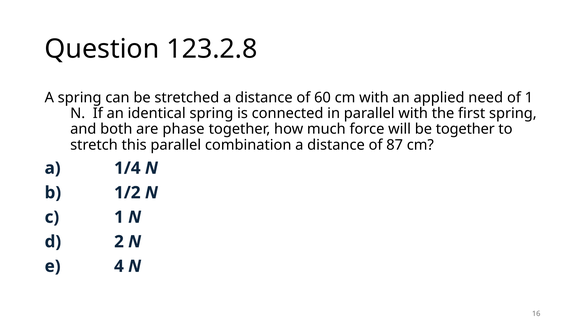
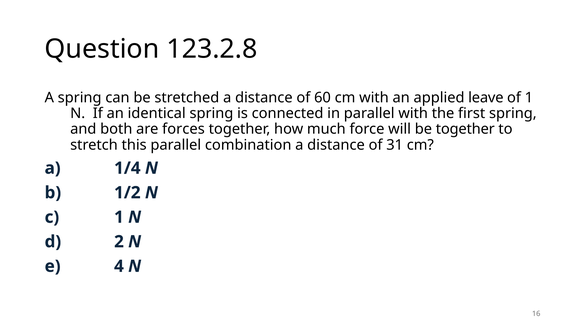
need: need -> leave (486, 98)
phase: phase -> forces (183, 129)
87: 87 -> 31 (395, 145)
